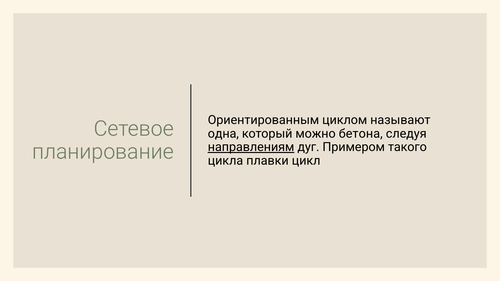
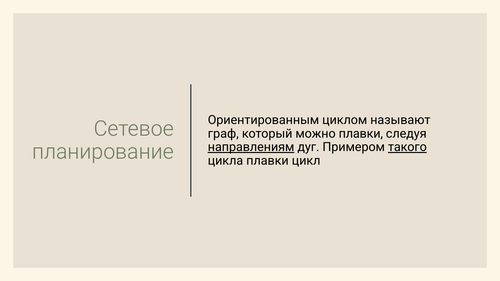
одна: одна -> граф (223, 134)
можно бетона: бетона -> плавки (361, 134)
такого underline: none -> present (407, 147)
